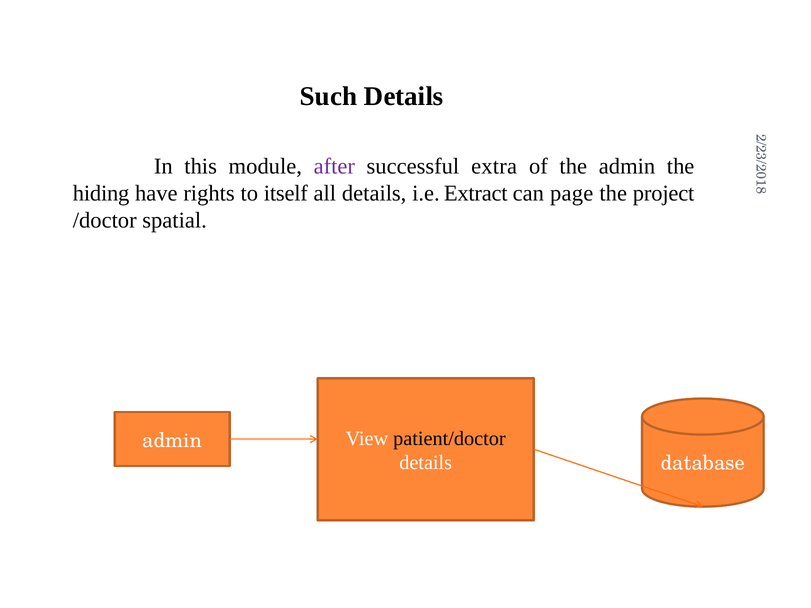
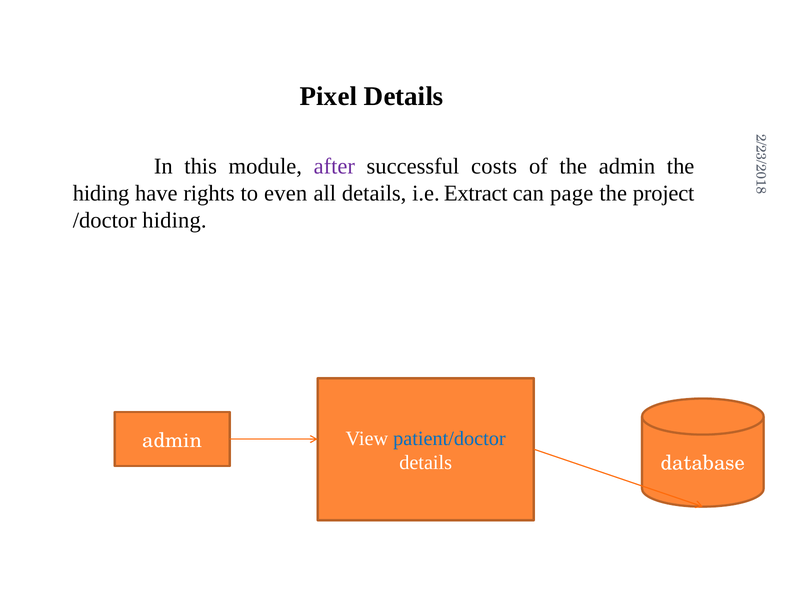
Such: Such -> Pixel (328, 96)
extra: extra -> costs (494, 166)
itself: itself -> even (286, 193)
/doctor spatial: spatial -> hiding (174, 221)
patient/doctor colour: black -> blue (449, 439)
